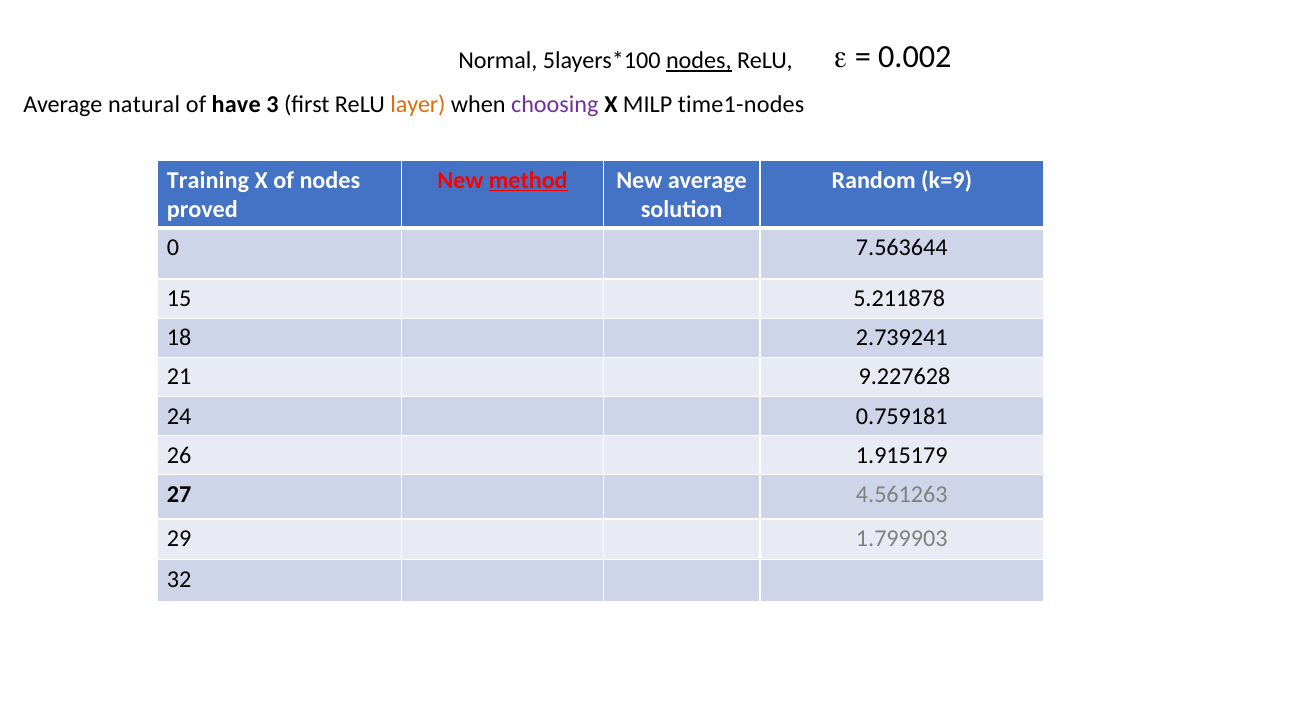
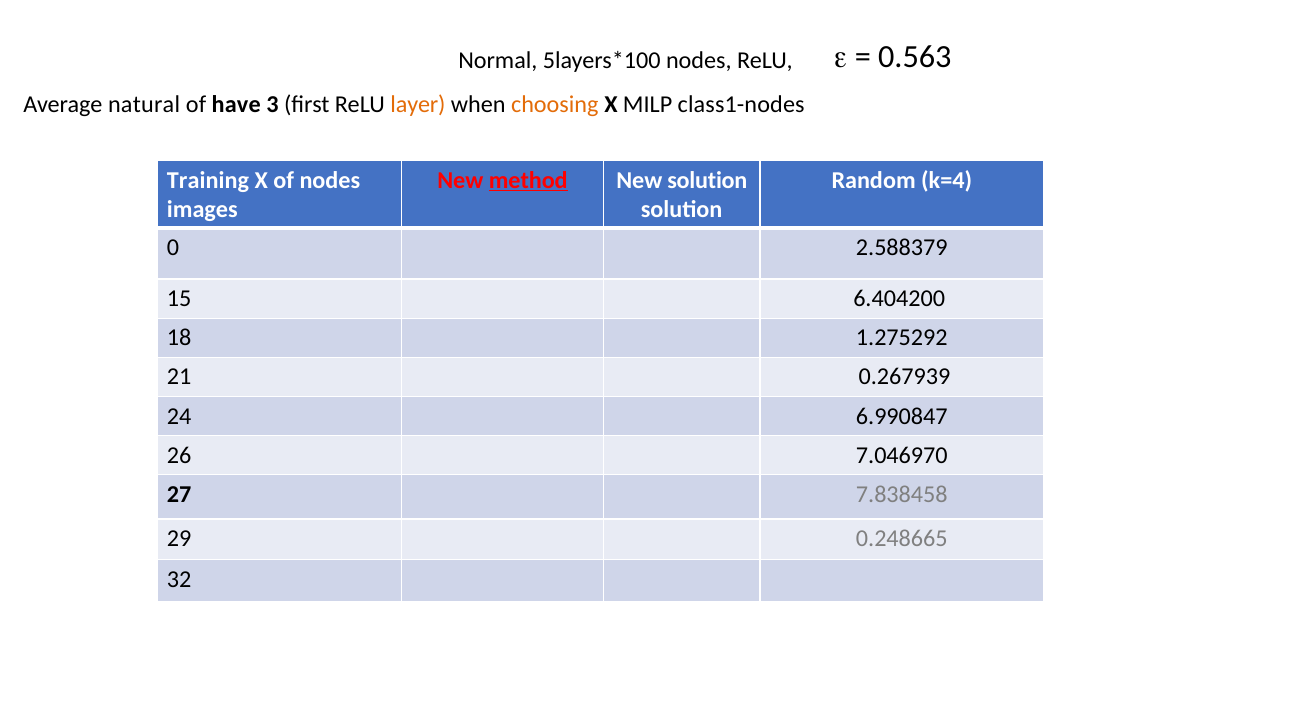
0.002: 0.002 -> 0.563 (915, 56)
nodes underline: present -> none (699, 61)
choosing colour: purple -> orange (555, 105)
time1-nodes: time1-nodes -> class1-nodes (741, 105)
New average: average -> solution (707, 180)
k=9: k=9 -> k=4 (947, 180)
proved: proved -> images (202, 210)
7.563644: 7.563644 -> 2.588379 (902, 248)
5.211878: 5.211878 -> 6.404200 (899, 299)
2.739241: 2.739241 -> 1.275292 (902, 338)
9.227628: 9.227628 -> 0.267939 (904, 377)
0.759181: 0.759181 -> 6.990847 (902, 416)
1.915179: 1.915179 -> 7.046970 (902, 455)
4.561263: 4.561263 -> 7.838458 (902, 495)
1.799903: 1.799903 -> 0.248665 (902, 539)
